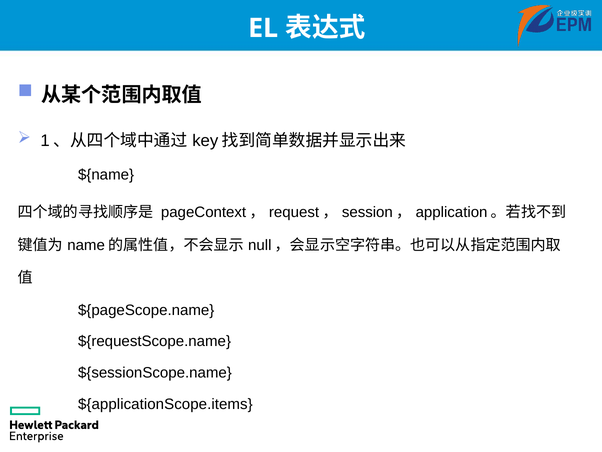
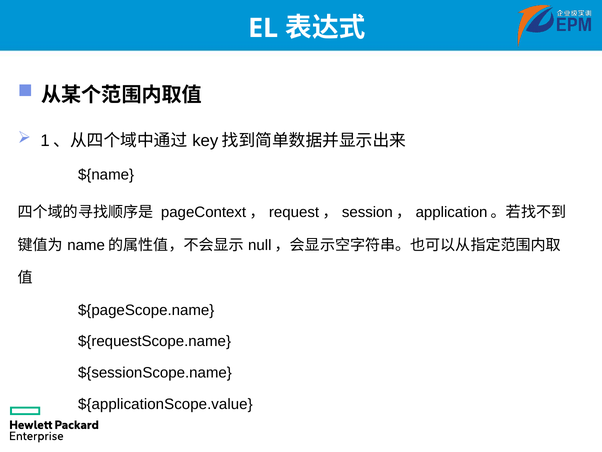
${applicationScope.items: ${applicationScope.items -> ${applicationScope.value (165, 404)
